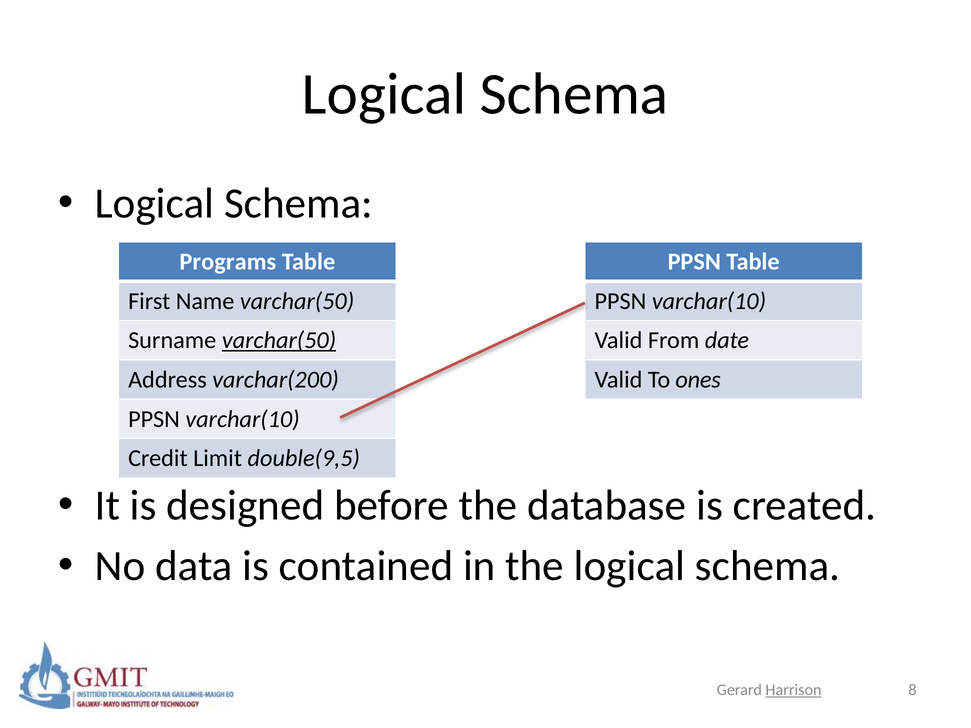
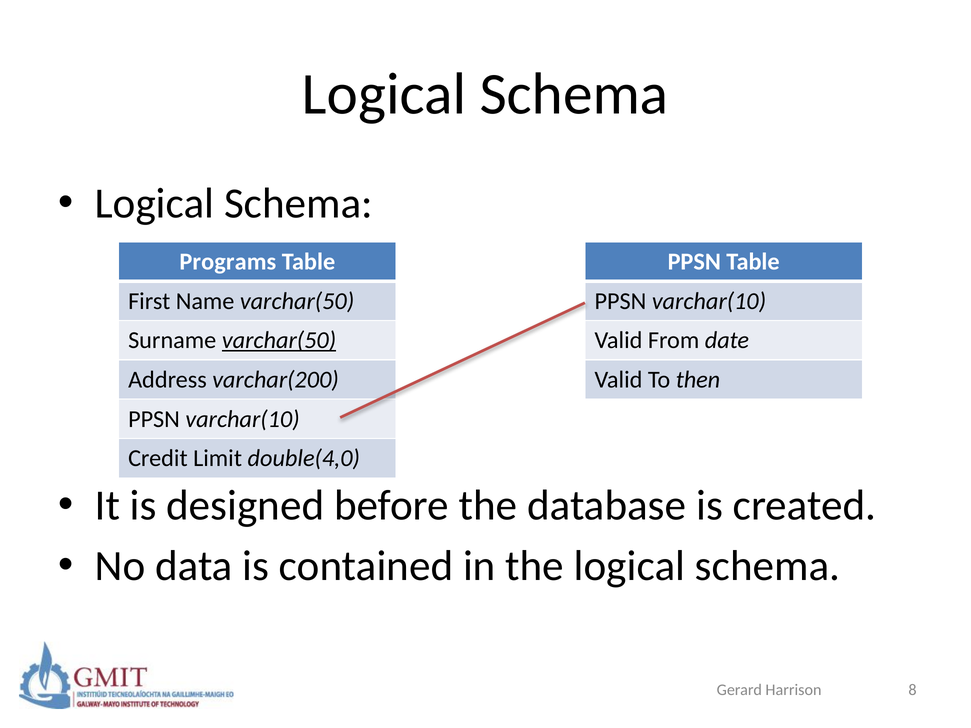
ones: ones -> then (698, 380)
double(9,5: double(9,5 -> double(4,0 (304, 459)
Harrison underline: present -> none (794, 690)
